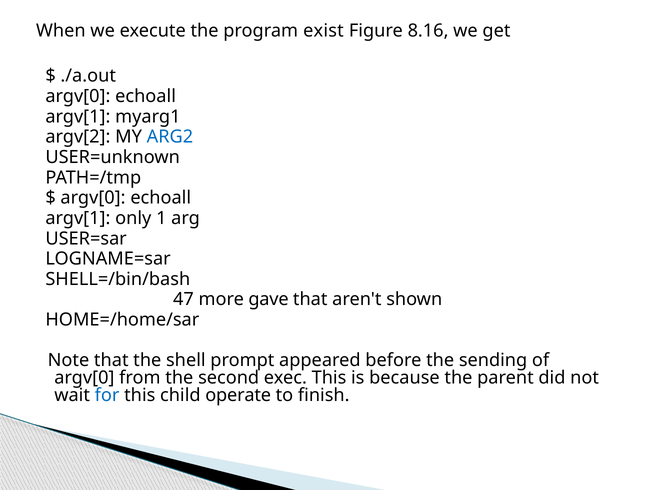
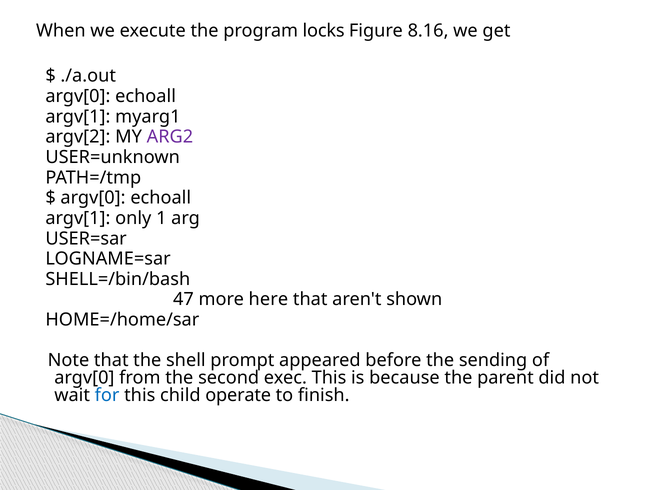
exist: exist -> locks (324, 31)
ARG2 colour: blue -> purple (170, 137)
gave: gave -> here (268, 299)
